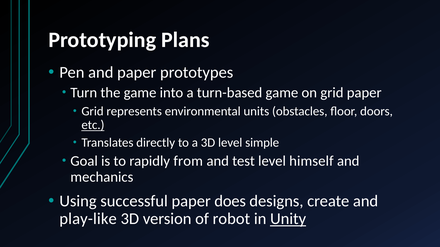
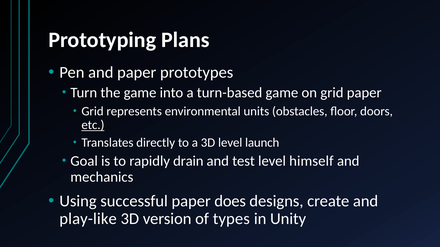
simple: simple -> launch (262, 143)
from: from -> drain (188, 161)
robot: robot -> types (231, 219)
Unity underline: present -> none (288, 219)
